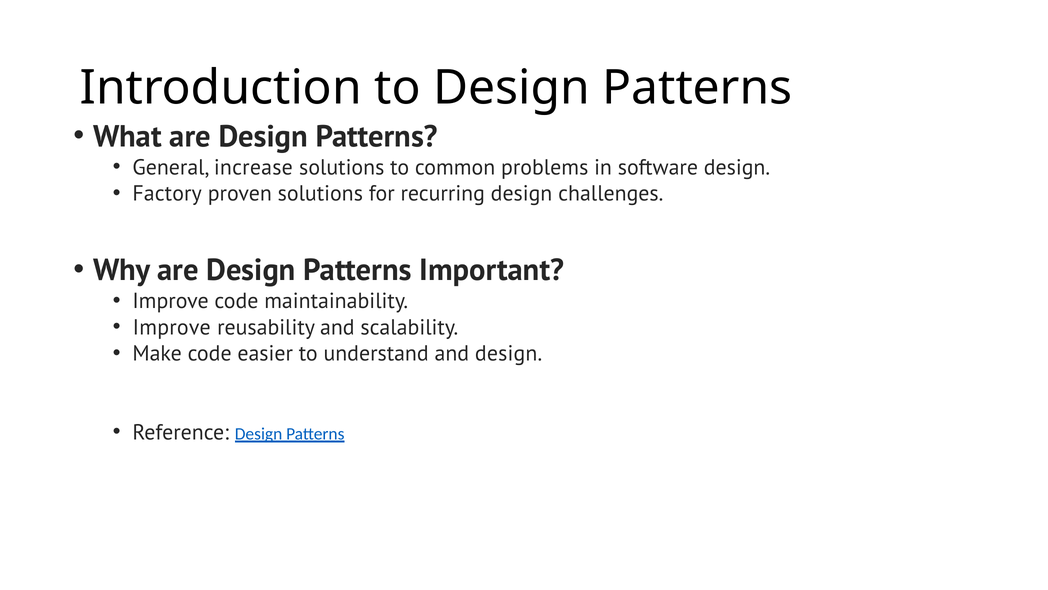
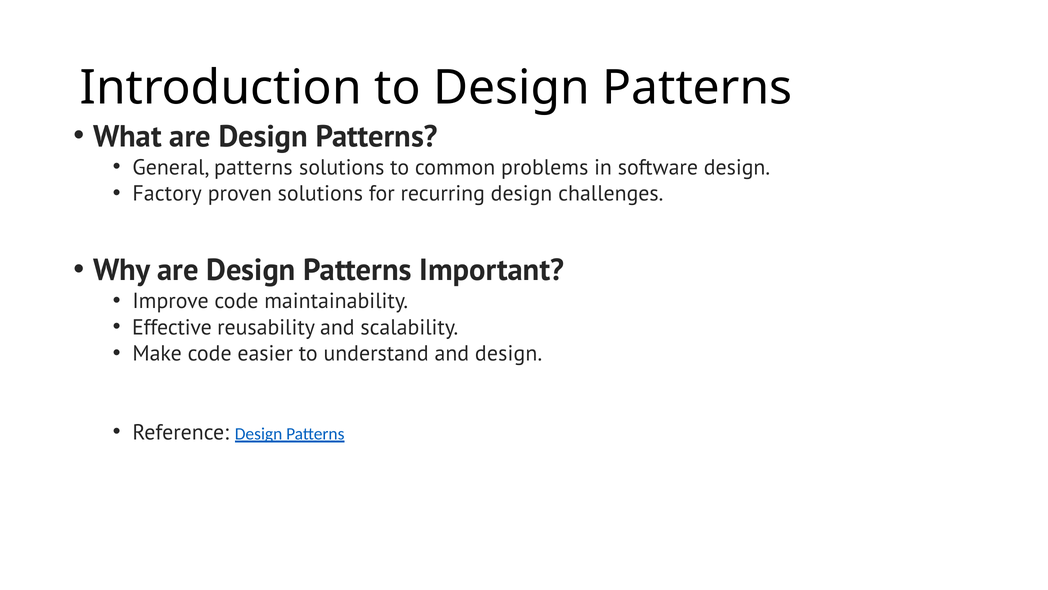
General increase: increase -> patterns (253, 167)
Improve: Improve -> Effective (172, 327)
